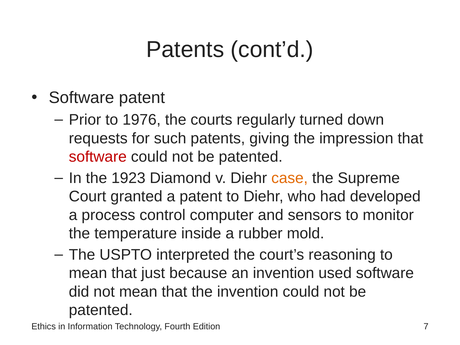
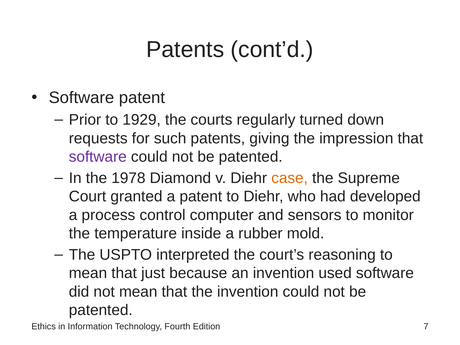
1976: 1976 -> 1929 (142, 120)
software colour: red -> purple (98, 157)
1923: 1923 -> 1978 (128, 178)
